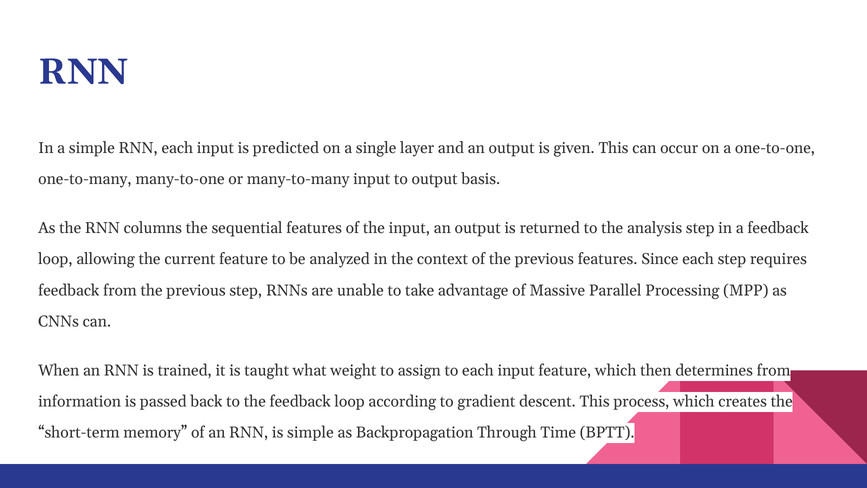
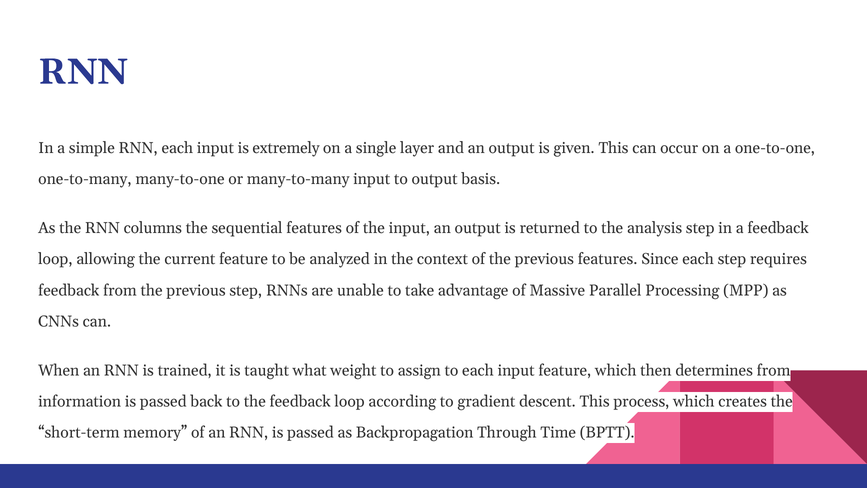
predicted: predicted -> extremely (286, 148)
RNN is simple: simple -> passed (310, 432)
